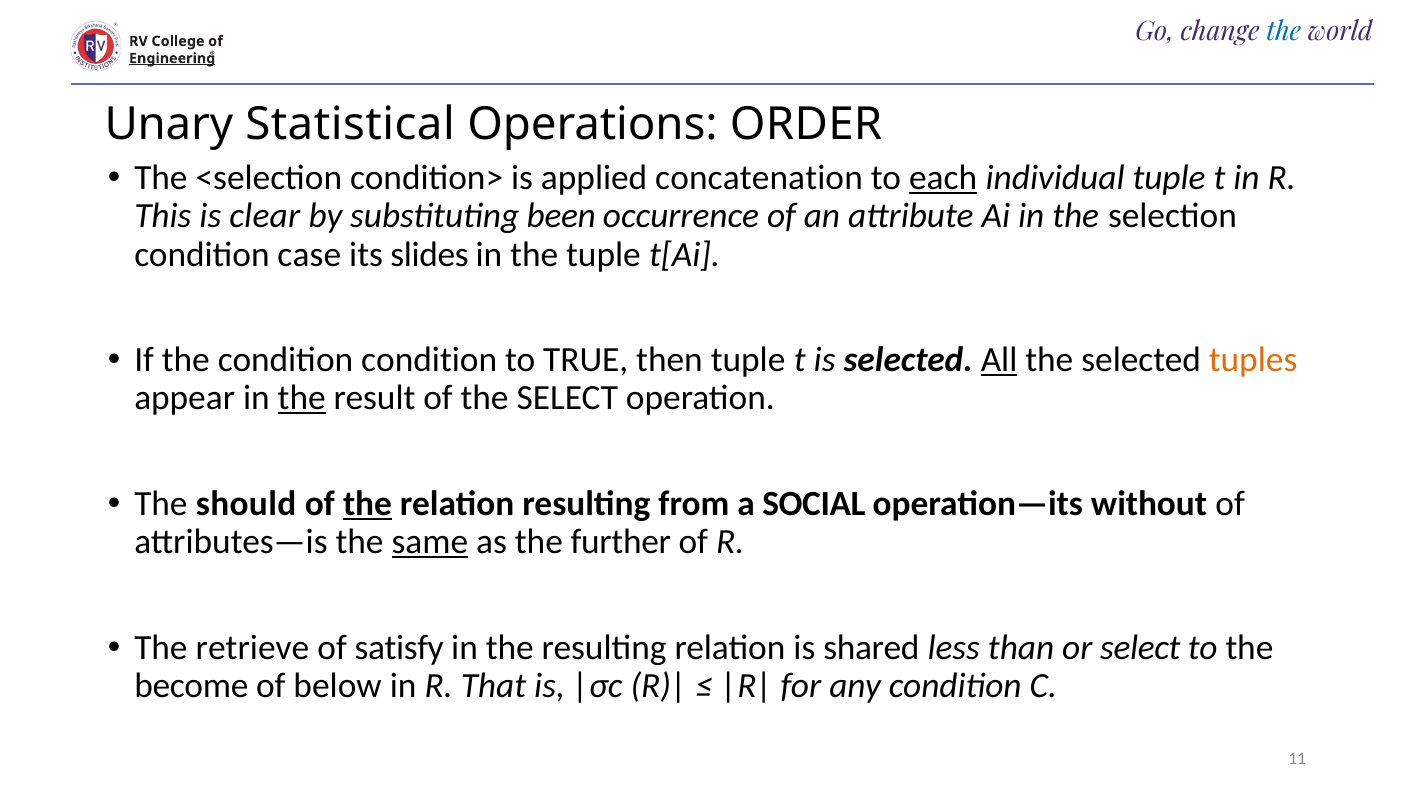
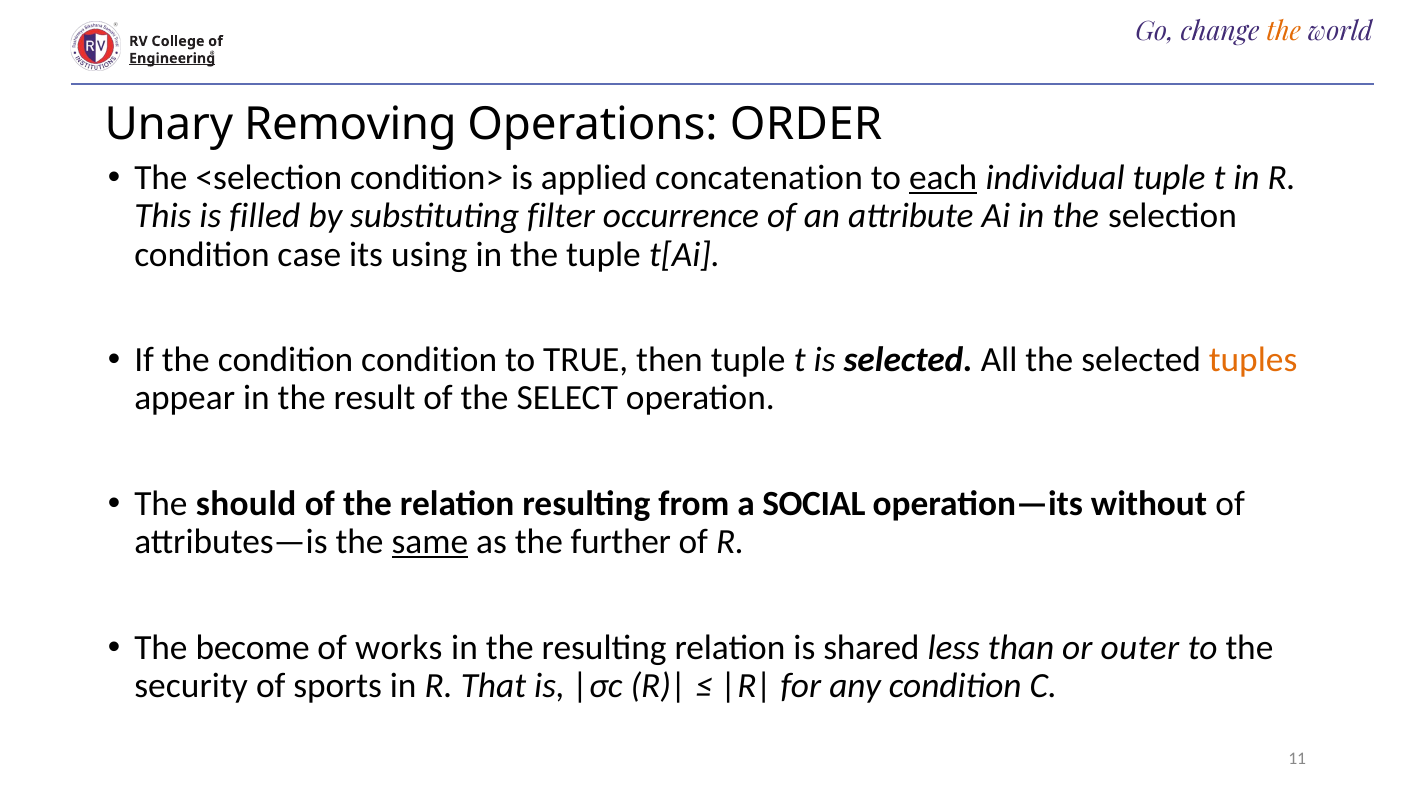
the colour: blue -> orange (1284, 31)
Statistical: Statistical -> Removing (350, 125)
clear: clear -> filled (265, 216)
been: been -> filter (561, 216)
slides: slides -> using (429, 254)
All underline: present -> none (999, 360)
the underline: present -> none (302, 398)
the underline: present -> none (367, 504)
retrieve: retrieve -> become (253, 648)
satisfy: satisfy -> works (399, 648)
or select: select -> outer (1140, 648)
become: become -> security (191, 686)
below: below -> sports (338, 686)
